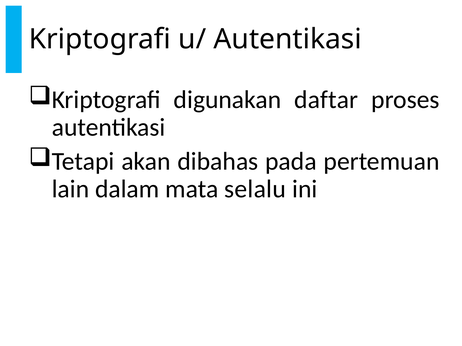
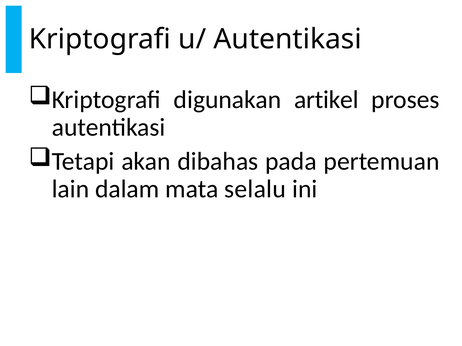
daftar: daftar -> artikel (326, 100)
